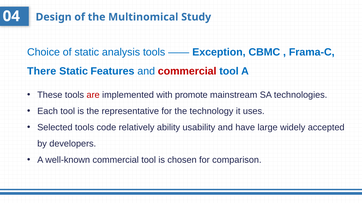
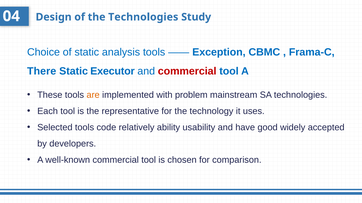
the Multinomical: Multinomical -> Technologies (143, 17)
Features: Features -> Executor (112, 71)
are colour: red -> orange (93, 95)
promote: promote -> problem (191, 95)
large: large -> good (268, 128)
